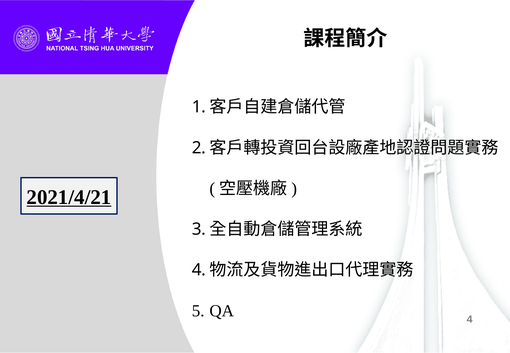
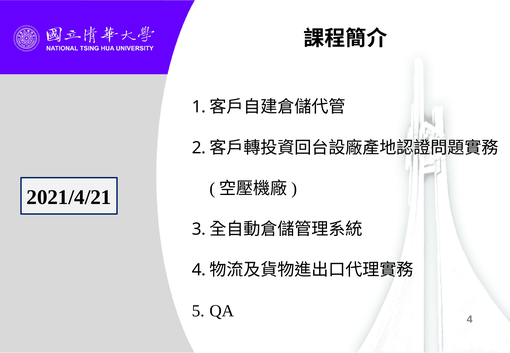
2021/4/21 underline: present -> none (69, 197)
